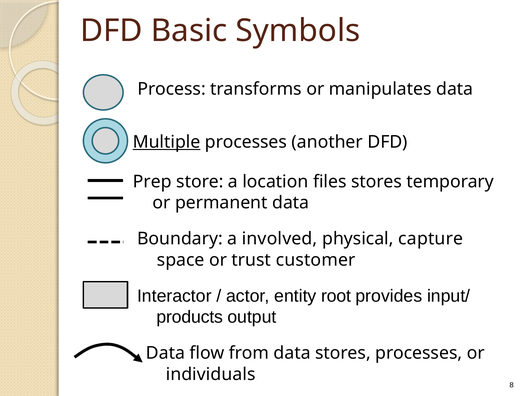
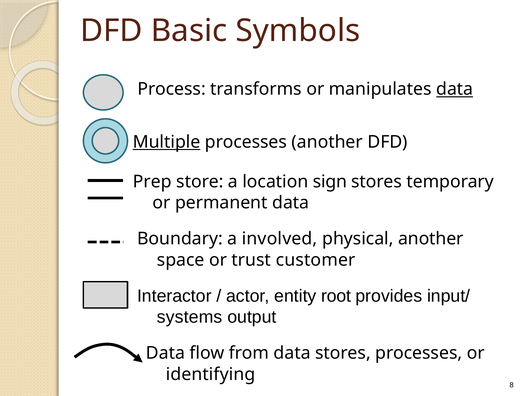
data underline: none -> present (455, 89)
files: files -> sign (330, 182)
physical capture: capture -> another (431, 239)
products: products -> systems (190, 318)
individuals: individuals -> identifying (211, 375)
